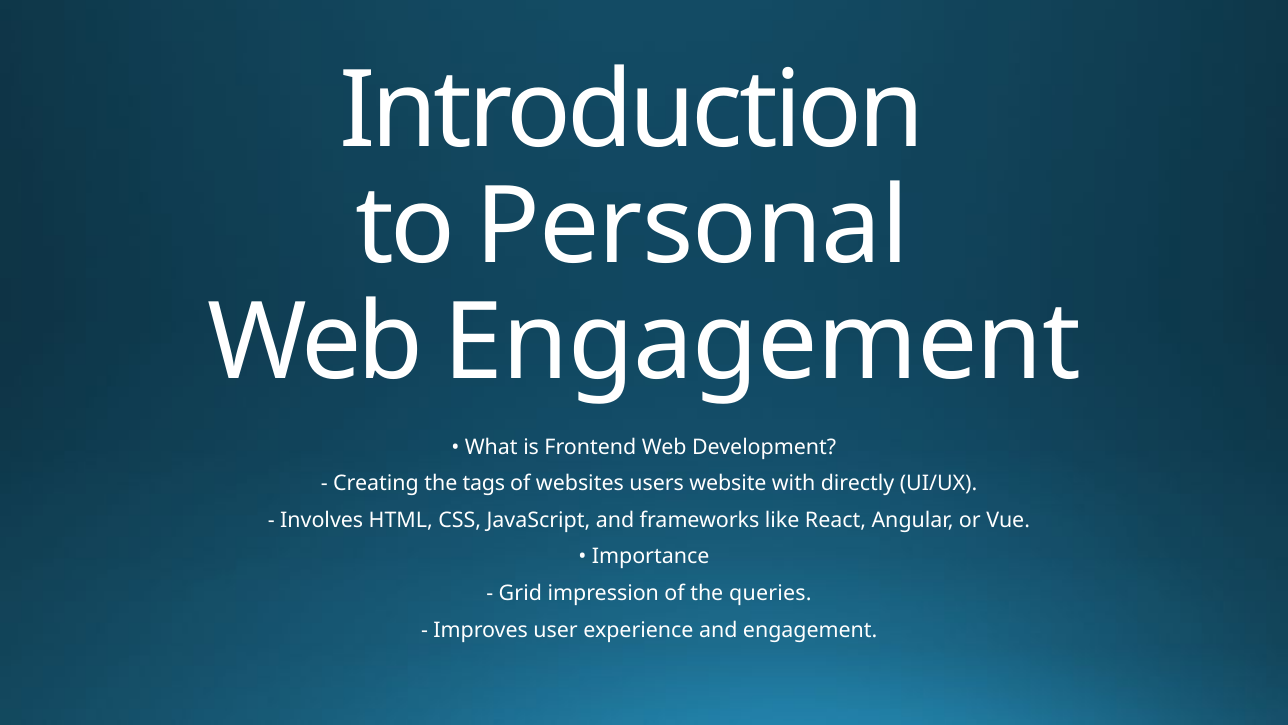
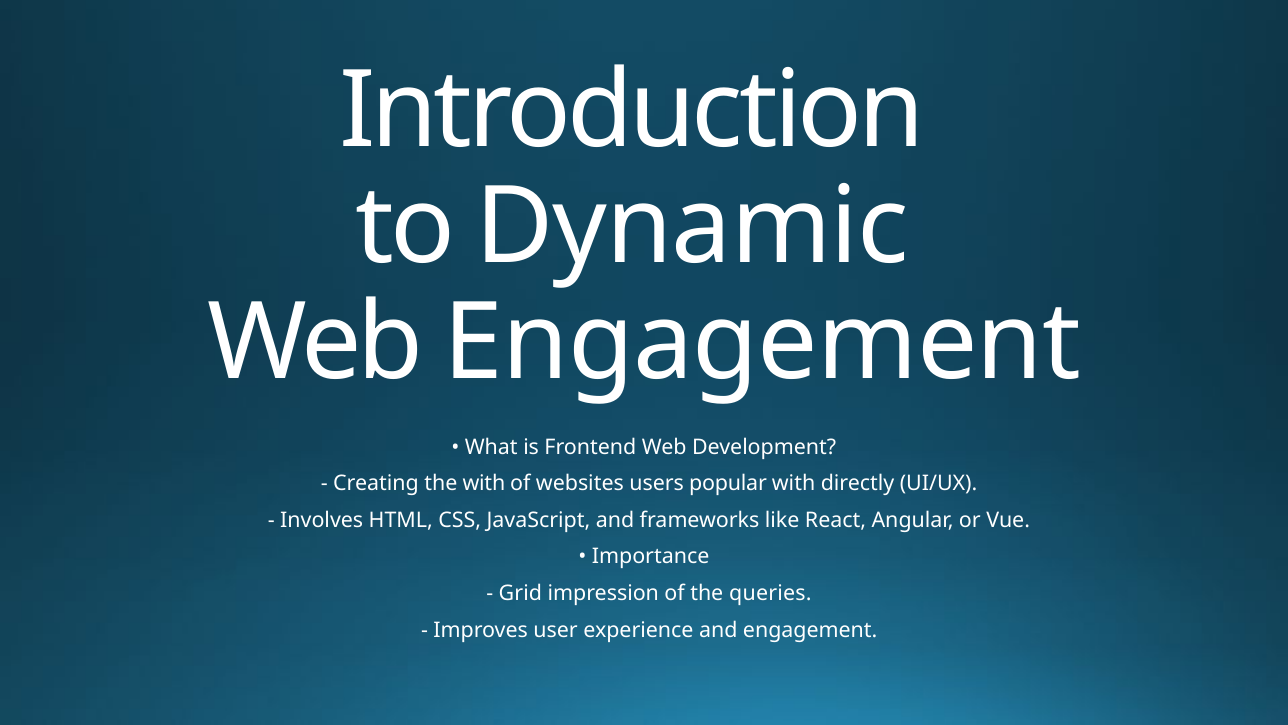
Personal: Personal -> Dynamic (692, 227)
the tags: tags -> with (484, 483)
website: website -> popular (728, 483)
